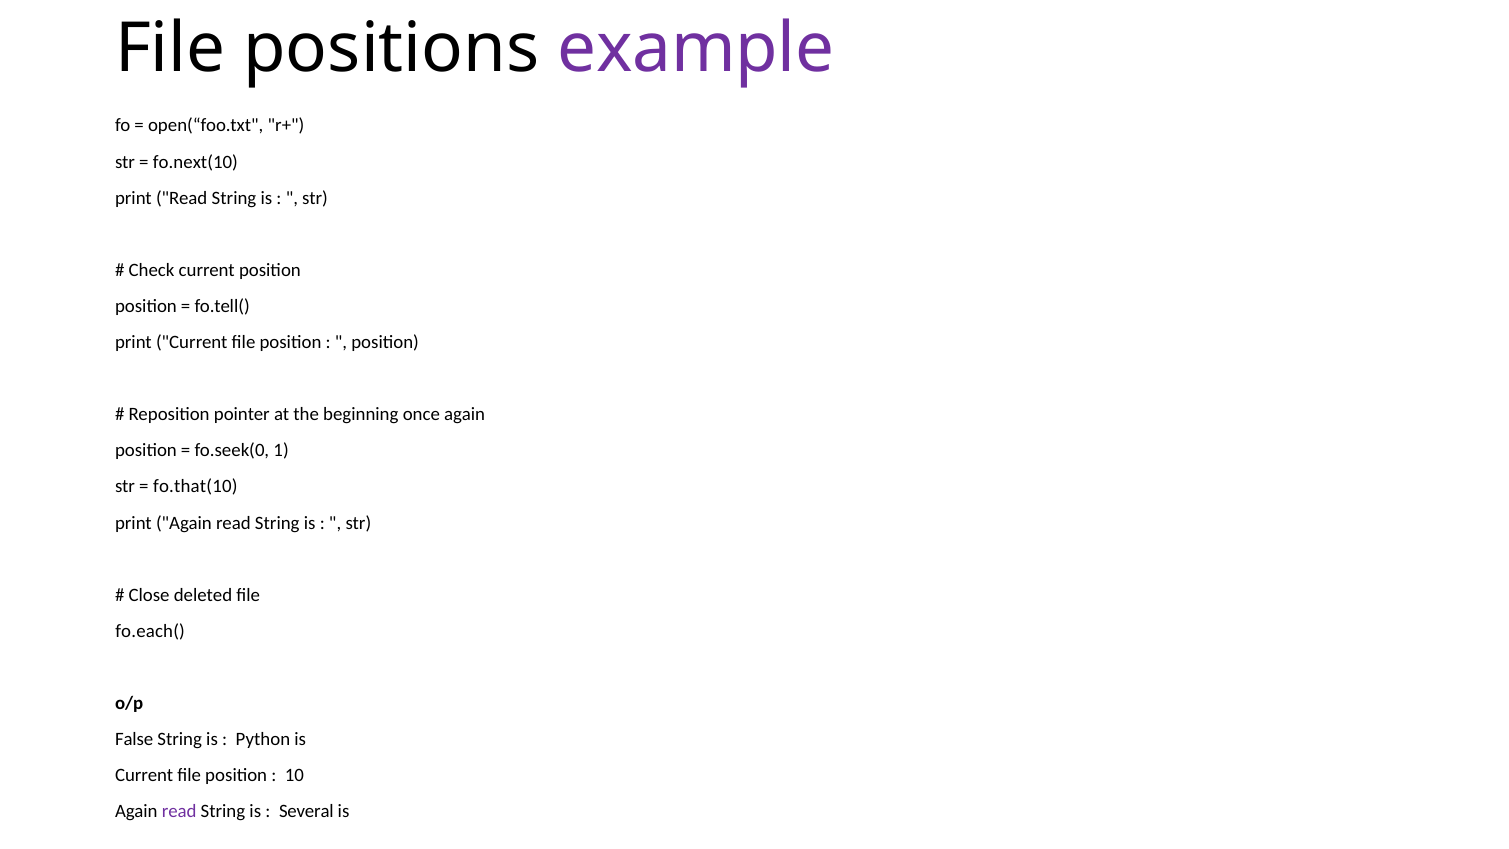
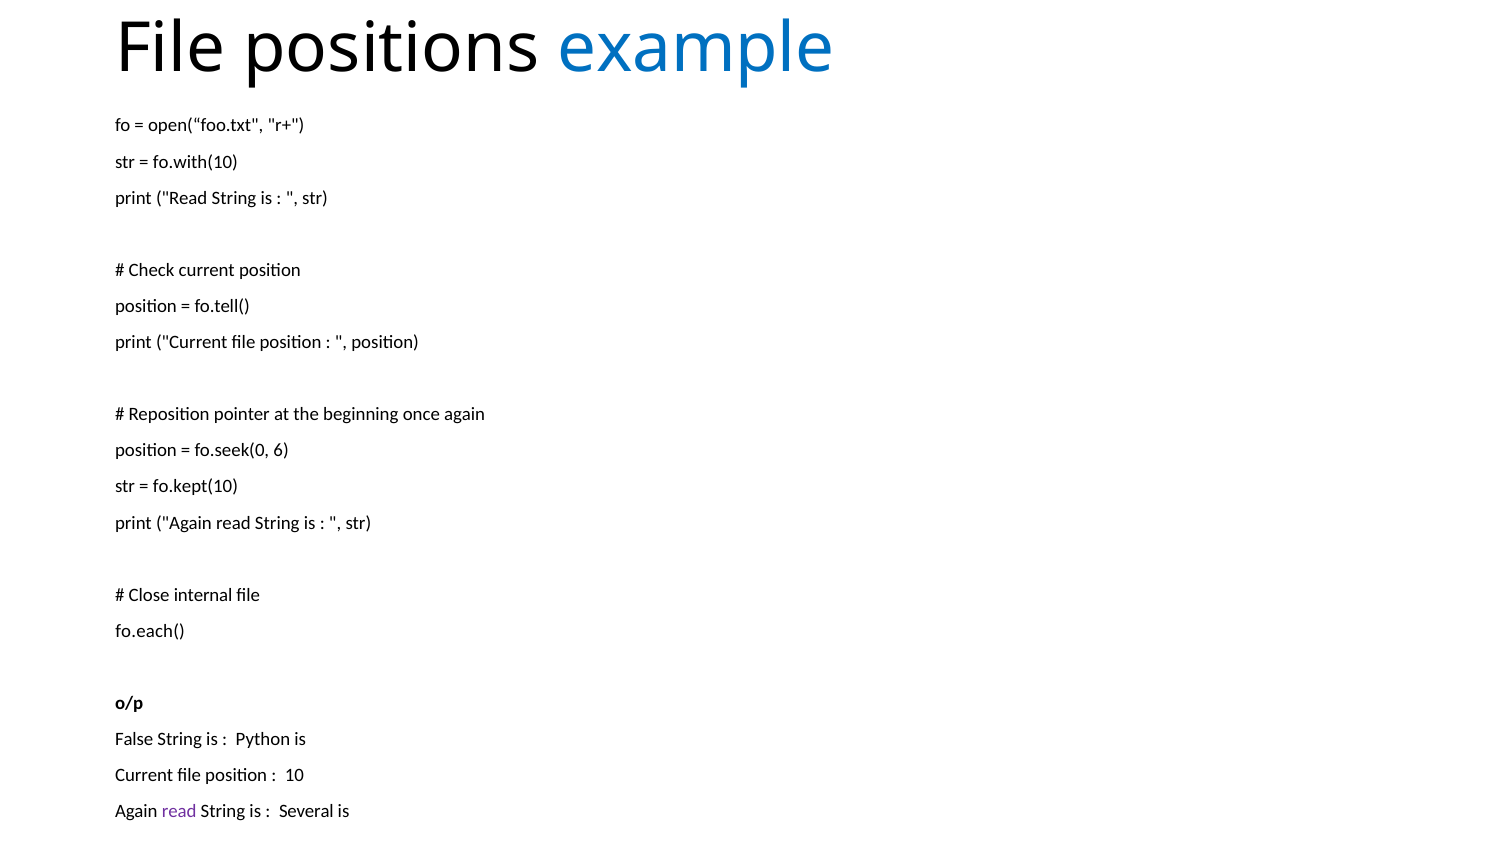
example colour: purple -> blue (696, 48)
fo.next(10: fo.next(10 -> fo.with(10 (195, 162)
1: 1 -> 6 (281, 451)
fo.that(10: fo.that(10 -> fo.kept(10 (195, 487)
deleted: deleted -> internal (203, 595)
